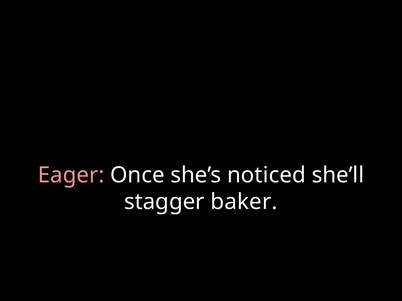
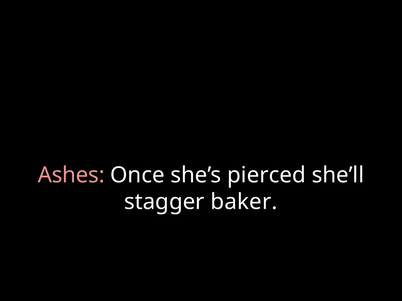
Eager: Eager -> Ashes (71, 175)
noticed: noticed -> pierced (267, 175)
